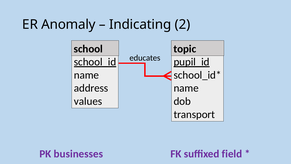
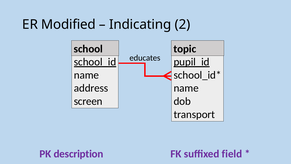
Anomaly: Anomaly -> Modified (68, 24)
values: values -> screen (88, 101)
businesses: businesses -> description (79, 154)
